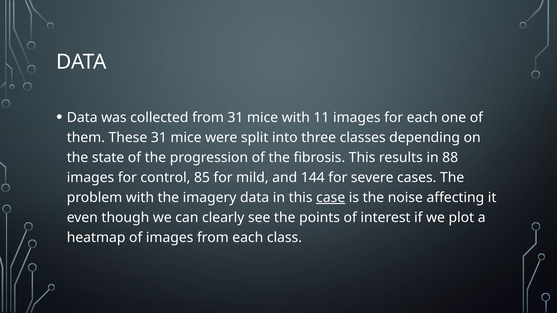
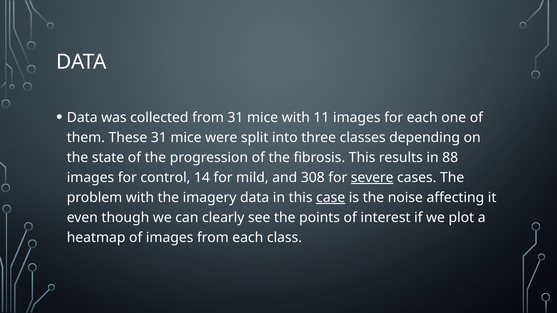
85: 85 -> 14 (202, 178)
144: 144 -> 308 (313, 178)
severe underline: none -> present (372, 178)
